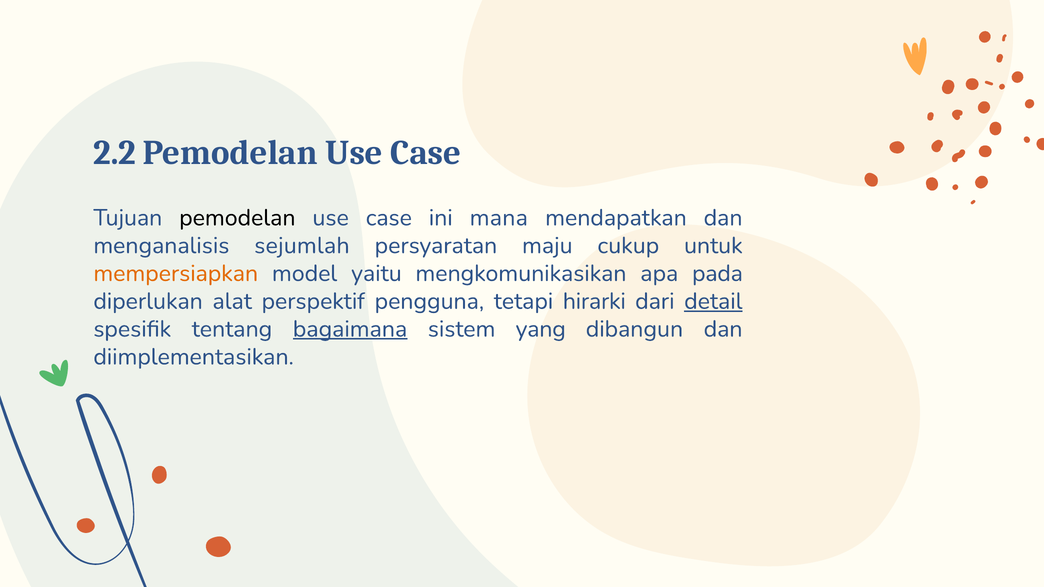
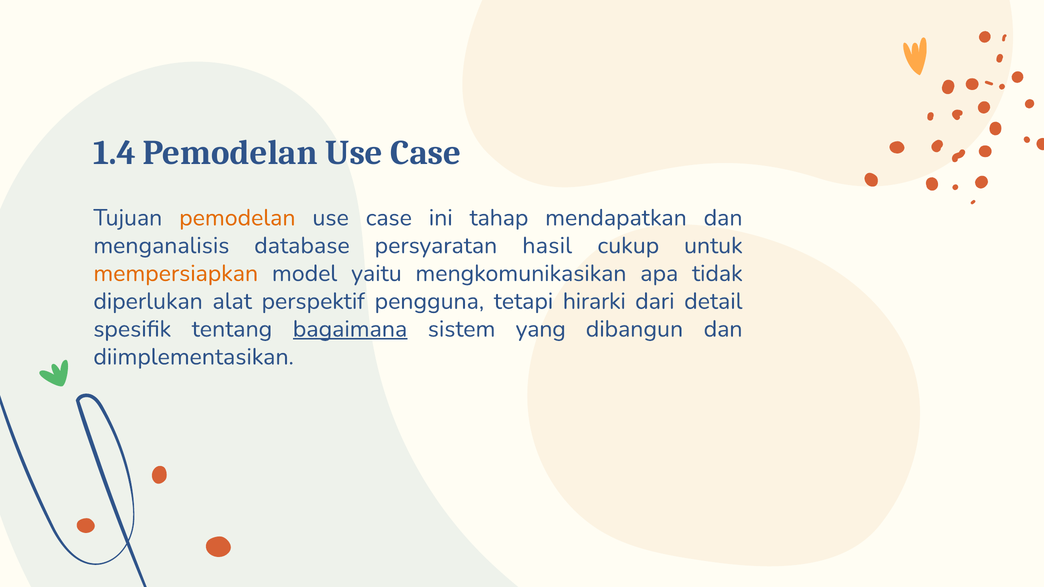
2.2: 2.2 -> 1.4 (115, 153)
pemodelan colour: black -> orange (237, 218)
mana: mana -> tahap (499, 218)
sejumlah: sejumlah -> database (302, 246)
maju: maju -> hasil (547, 246)
pada: pada -> tidak (717, 273)
detail underline: present -> none (713, 301)
